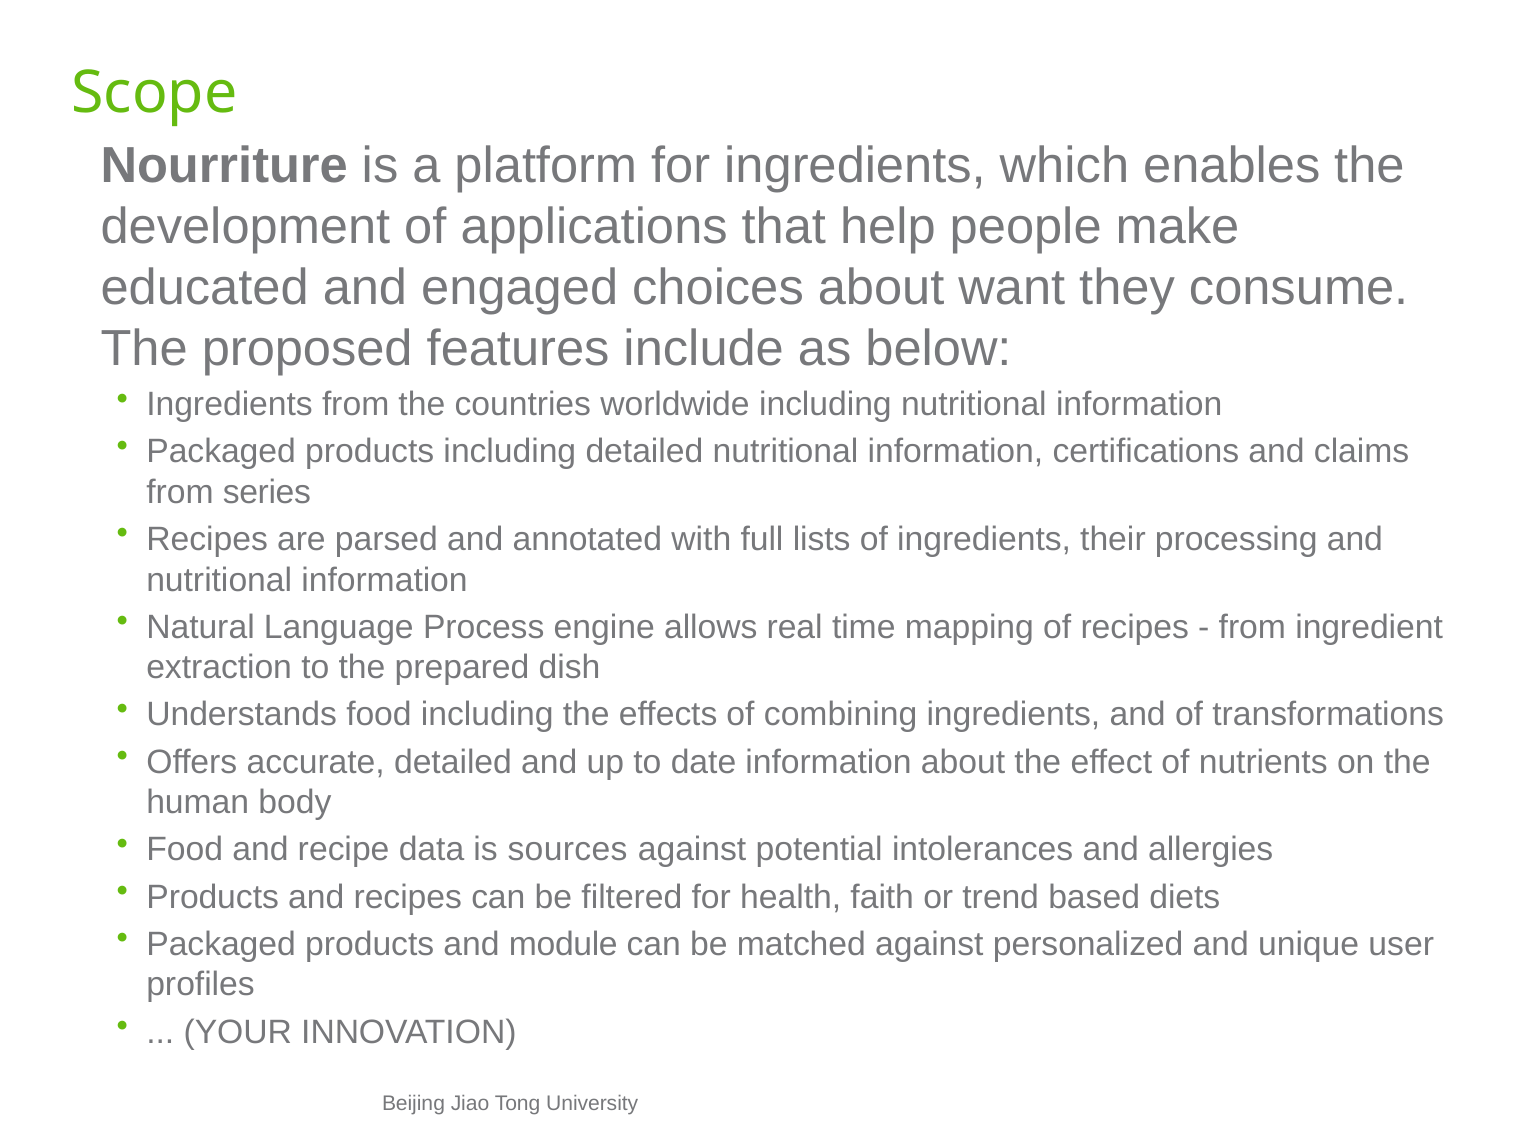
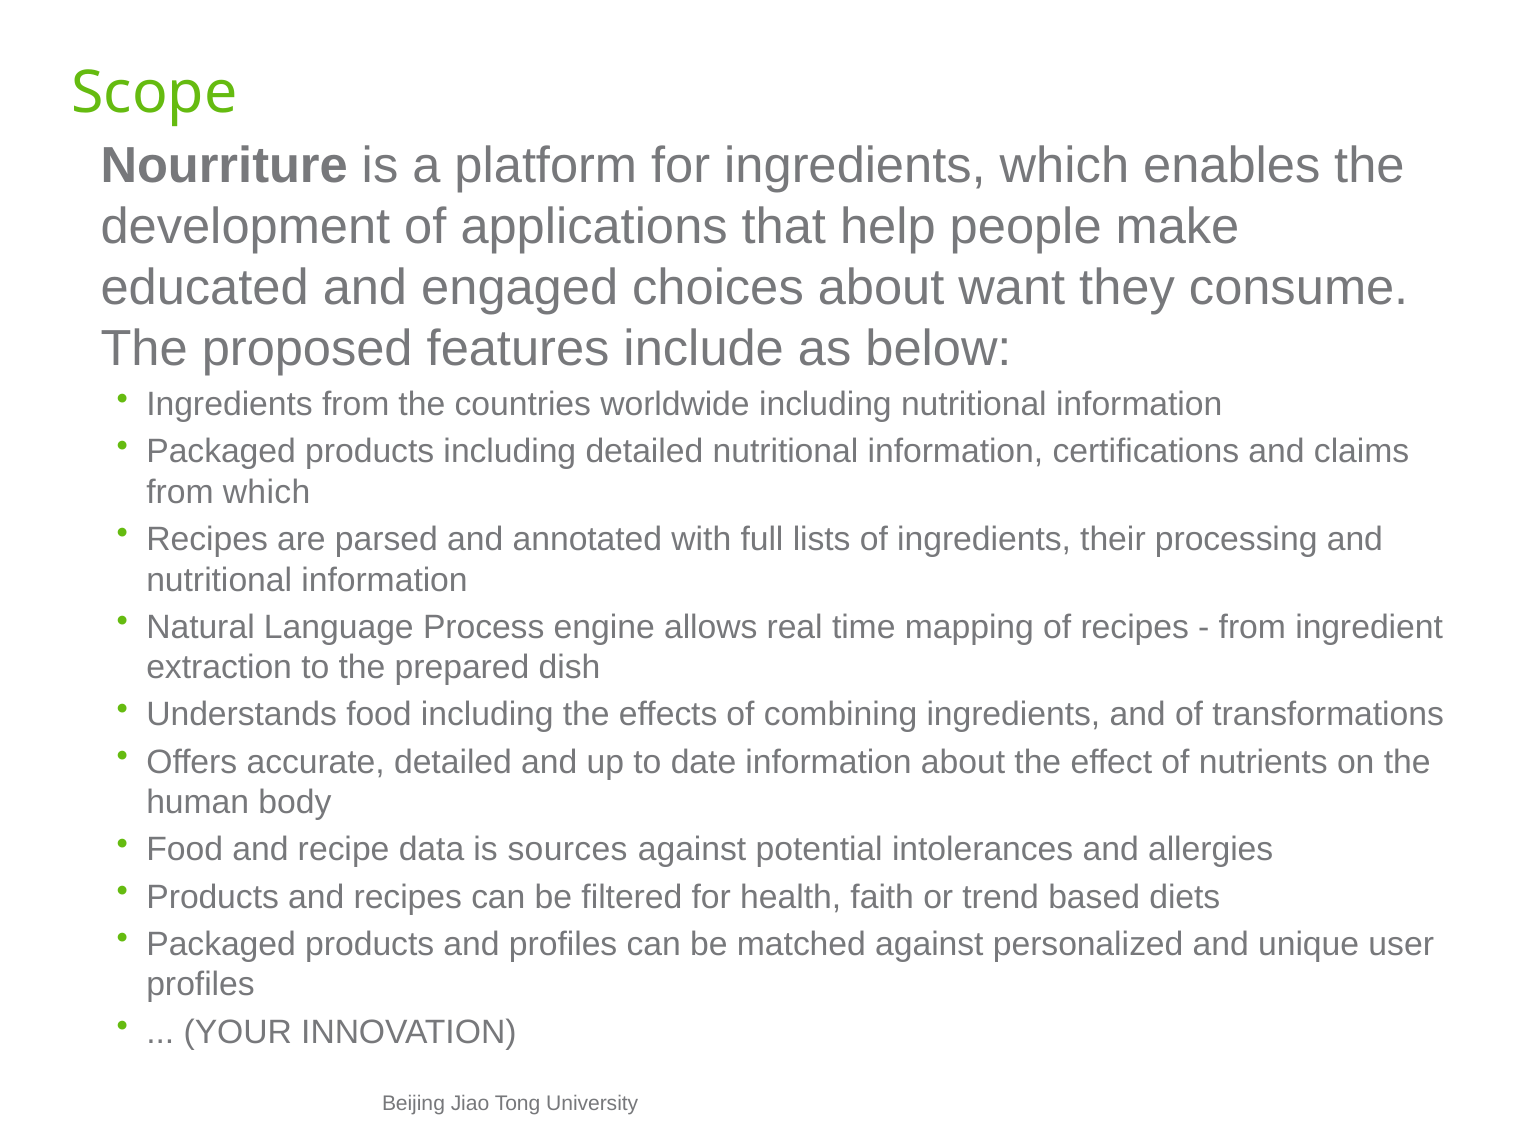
from series: series -> which (267, 492)
and module: module -> profiles (563, 944)
